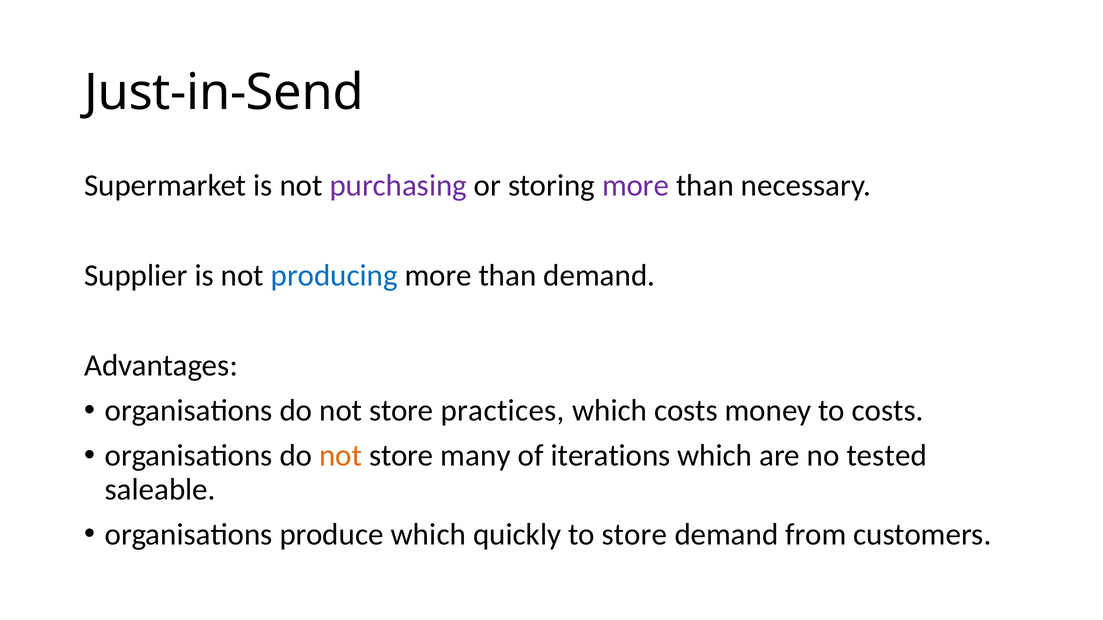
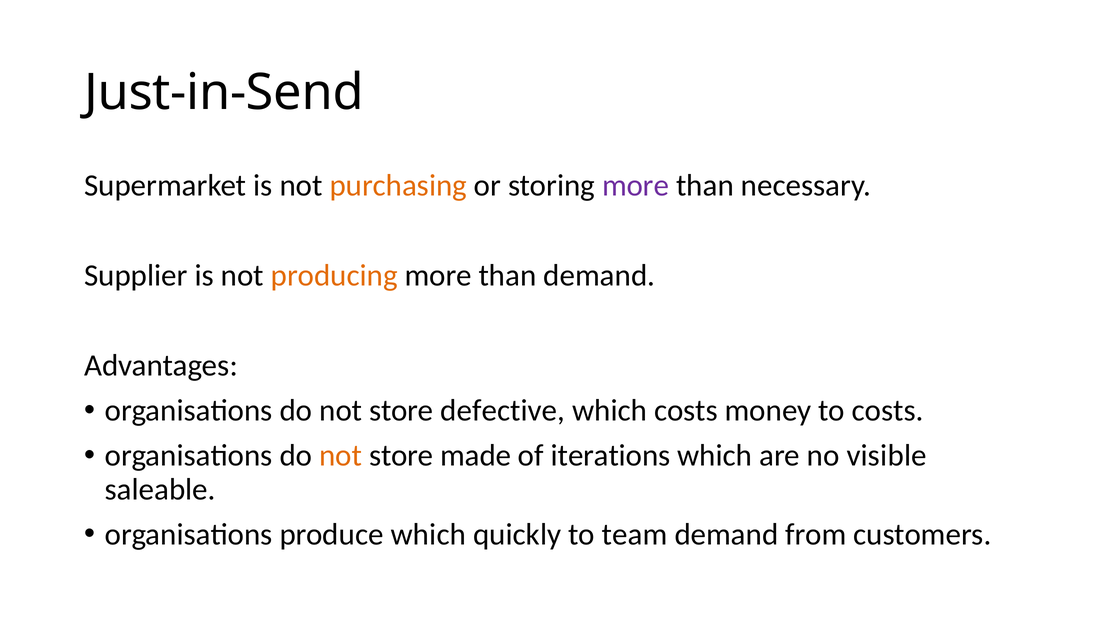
purchasing colour: purple -> orange (398, 186)
producing colour: blue -> orange (334, 276)
practices: practices -> defective (503, 411)
many: many -> made (476, 456)
tested: tested -> visible (887, 456)
to store: store -> team (634, 535)
